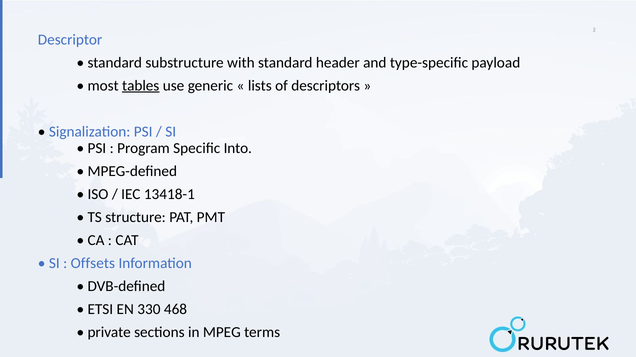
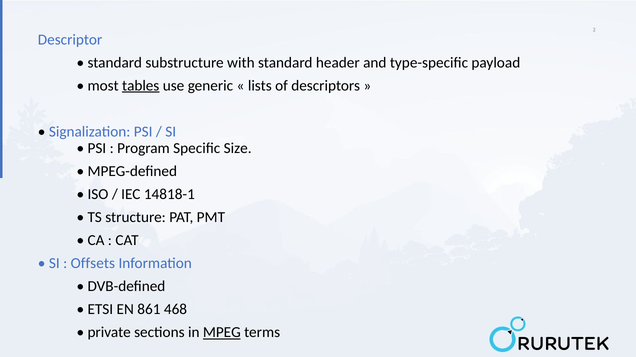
Into: Into -> Size (238, 148)
13418-1: 13418-1 -> 14818-1 (169, 194)
330: 330 -> 861 (149, 310)
MPEG underline: none -> present (222, 333)
